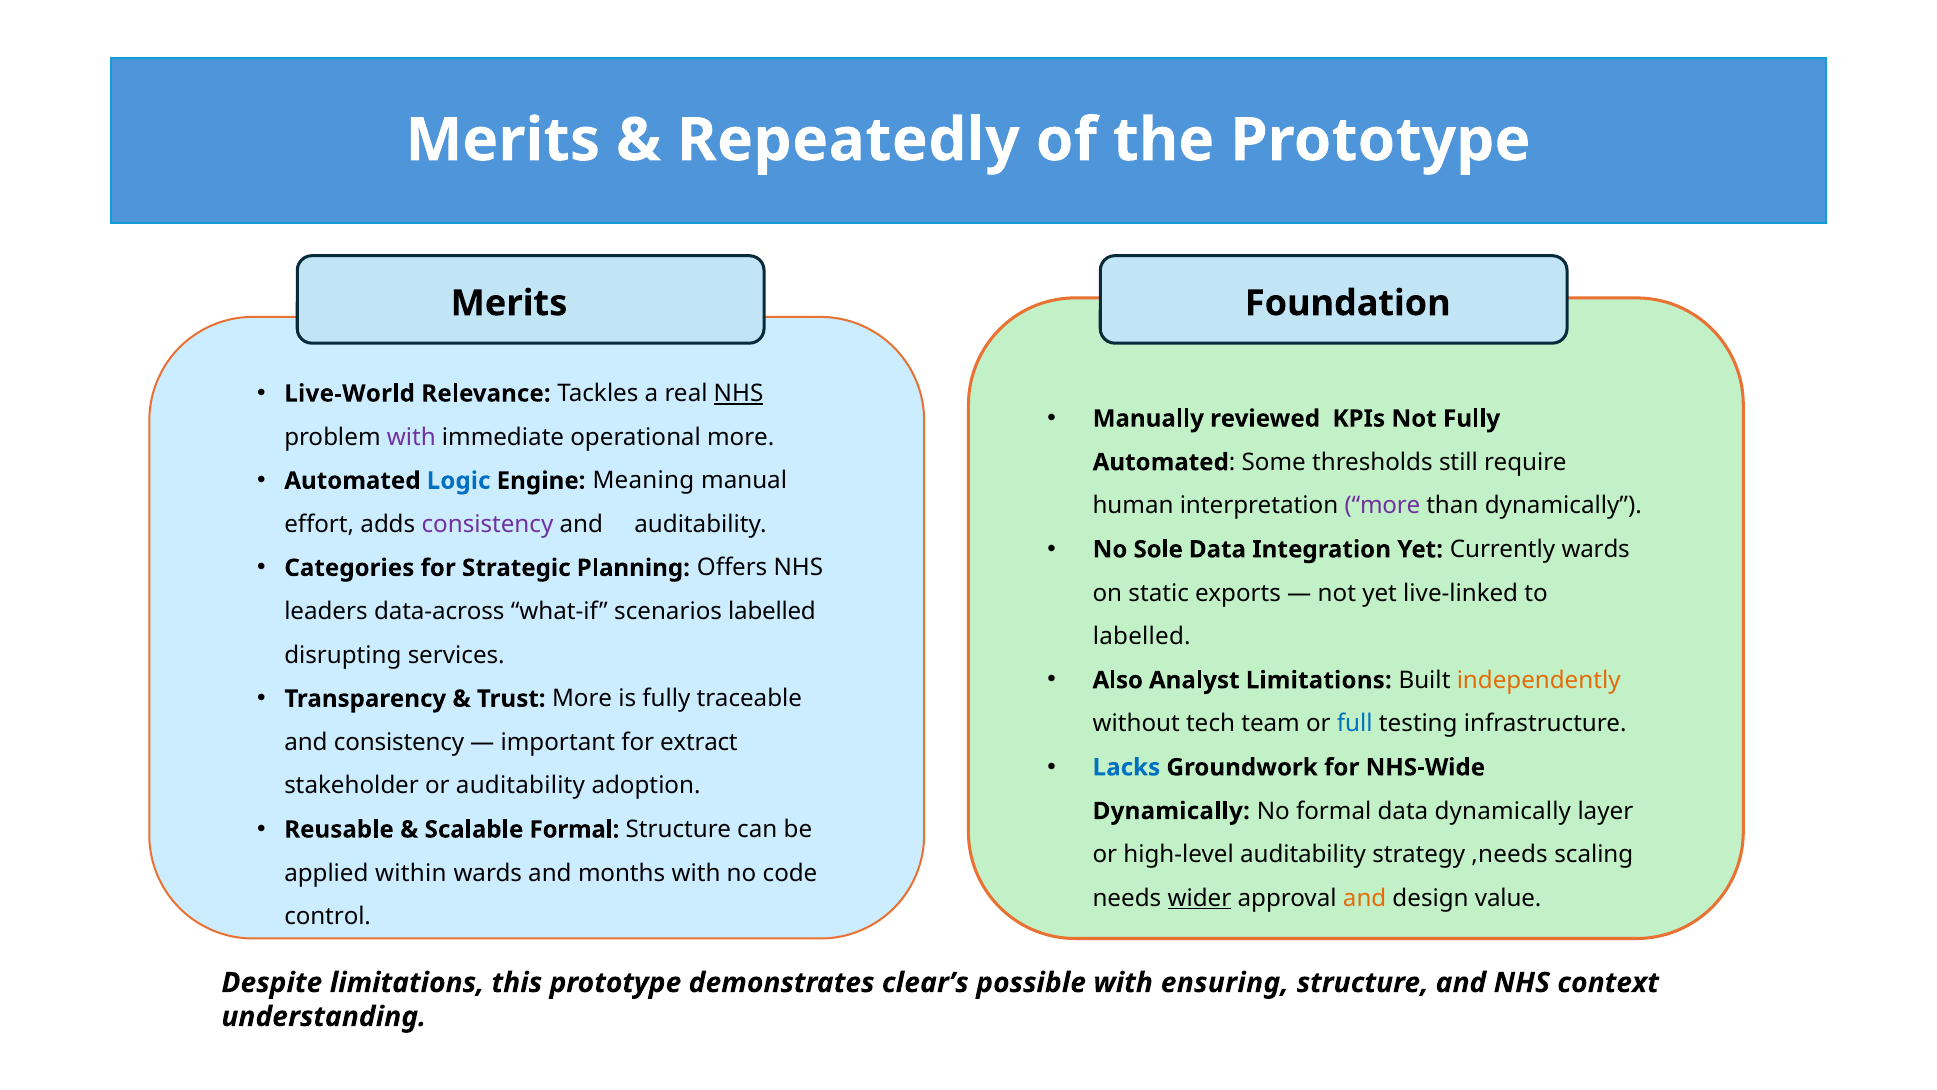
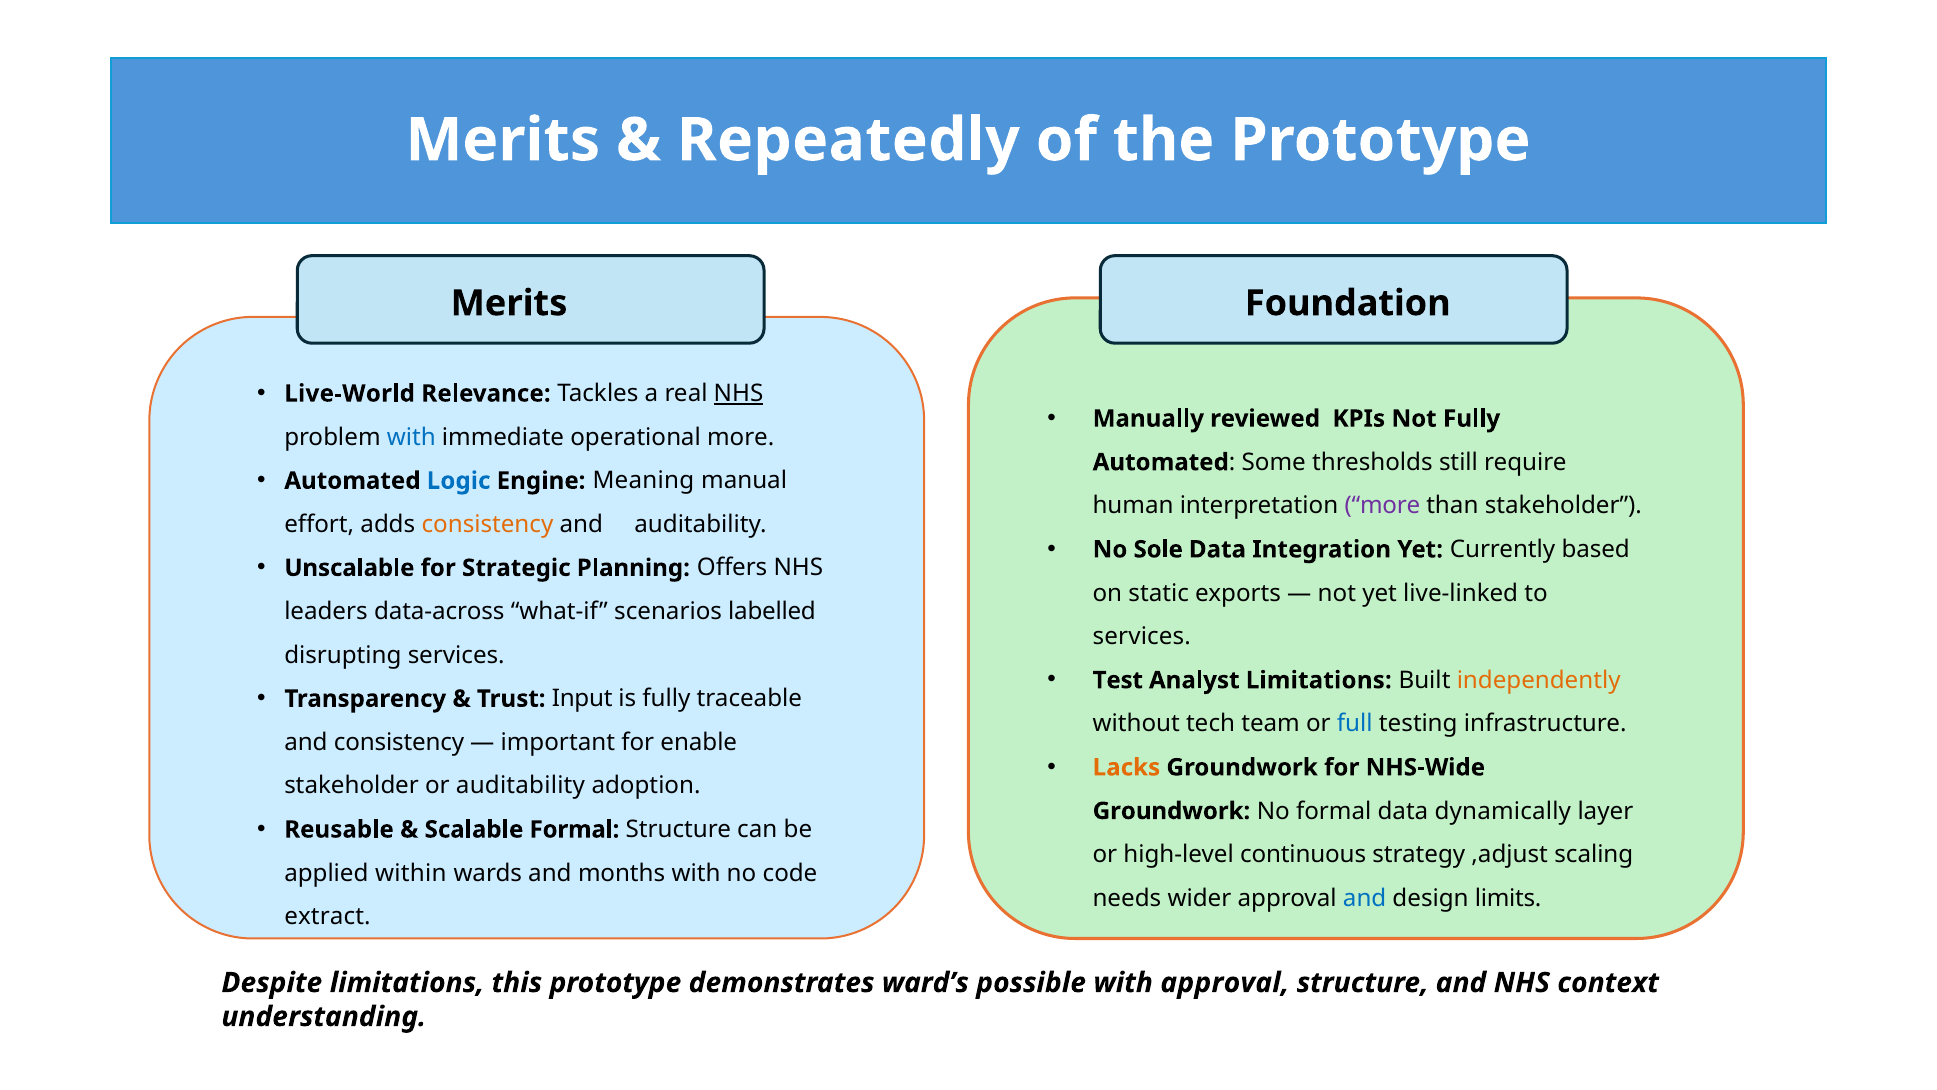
with colour: purple -> blue (411, 437)
than dynamically: dynamically -> stakeholder (1563, 506)
consistency colour: purple -> orange (487, 524)
Currently wards: wards -> based (1596, 549)
Categories: Categories -> Unscalable (349, 568)
labelled: labelled -> services (1142, 636)
Also: Also -> Test (1118, 680)
Trust More: More -> Input (582, 698)
extract: extract -> enable (699, 742)
Lacks colour: blue -> orange (1126, 767)
Dynamically: Dynamically -> Groundwork (1171, 811)
high-level auditability: auditability -> continuous (1303, 854)
,needs: ,needs -> ,adjust (1510, 854)
wider underline: present -> none (1199, 898)
and colour: orange -> blue (1365, 898)
value: value -> limits (1508, 898)
control: control -> extract (328, 916)
clear’s: clear’s -> ward’s (925, 982)
with ensuring: ensuring -> approval (1225, 982)
